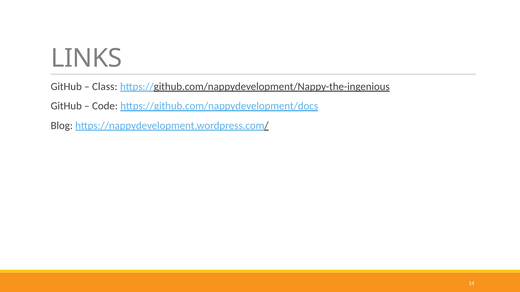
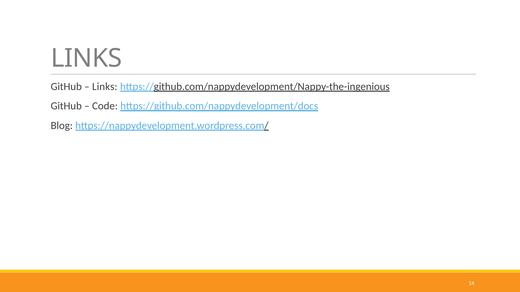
Class: Class -> Links (105, 87)
